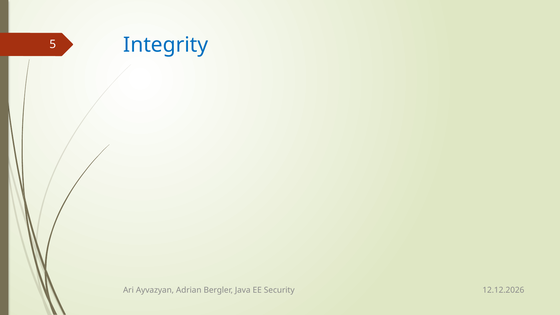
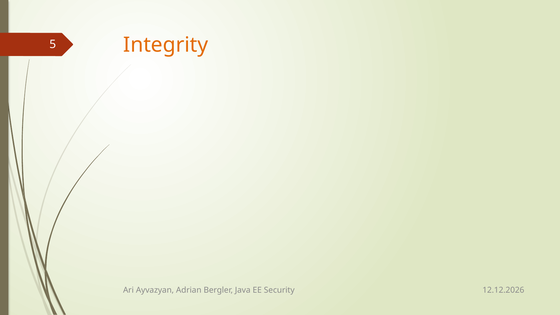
Integrity colour: blue -> orange (166, 45)
